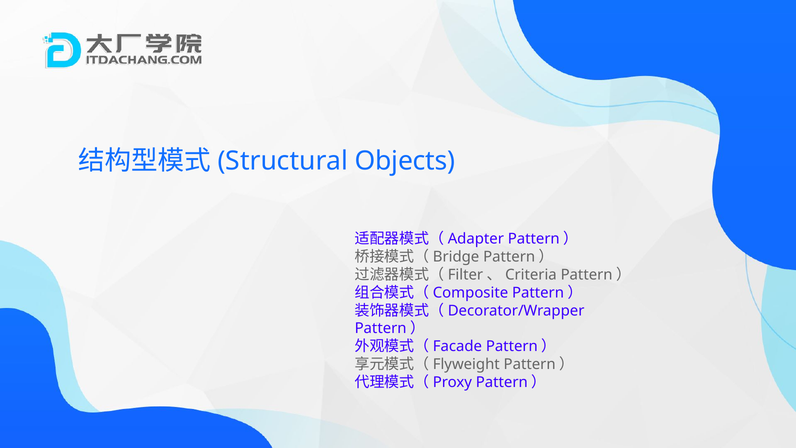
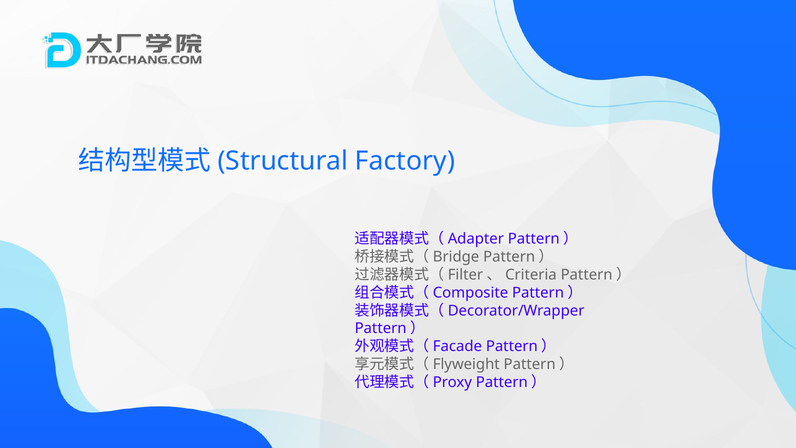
Objects: Objects -> Factory (405, 161)
